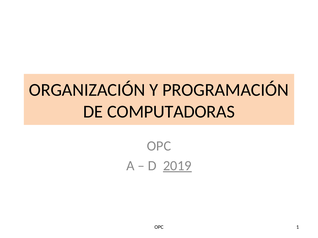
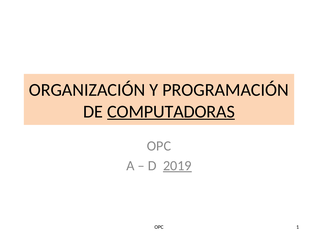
COMPUTADORAS underline: none -> present (171, 112)
